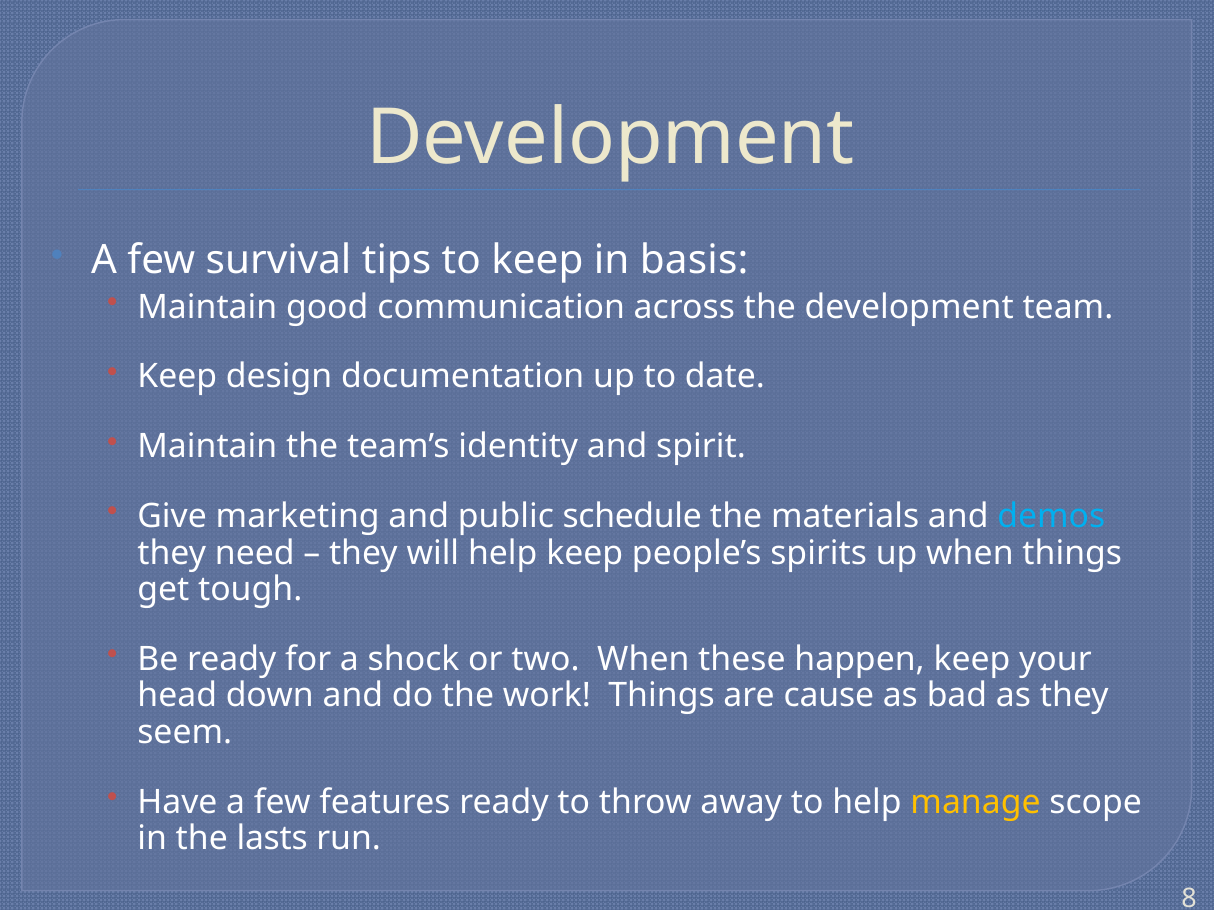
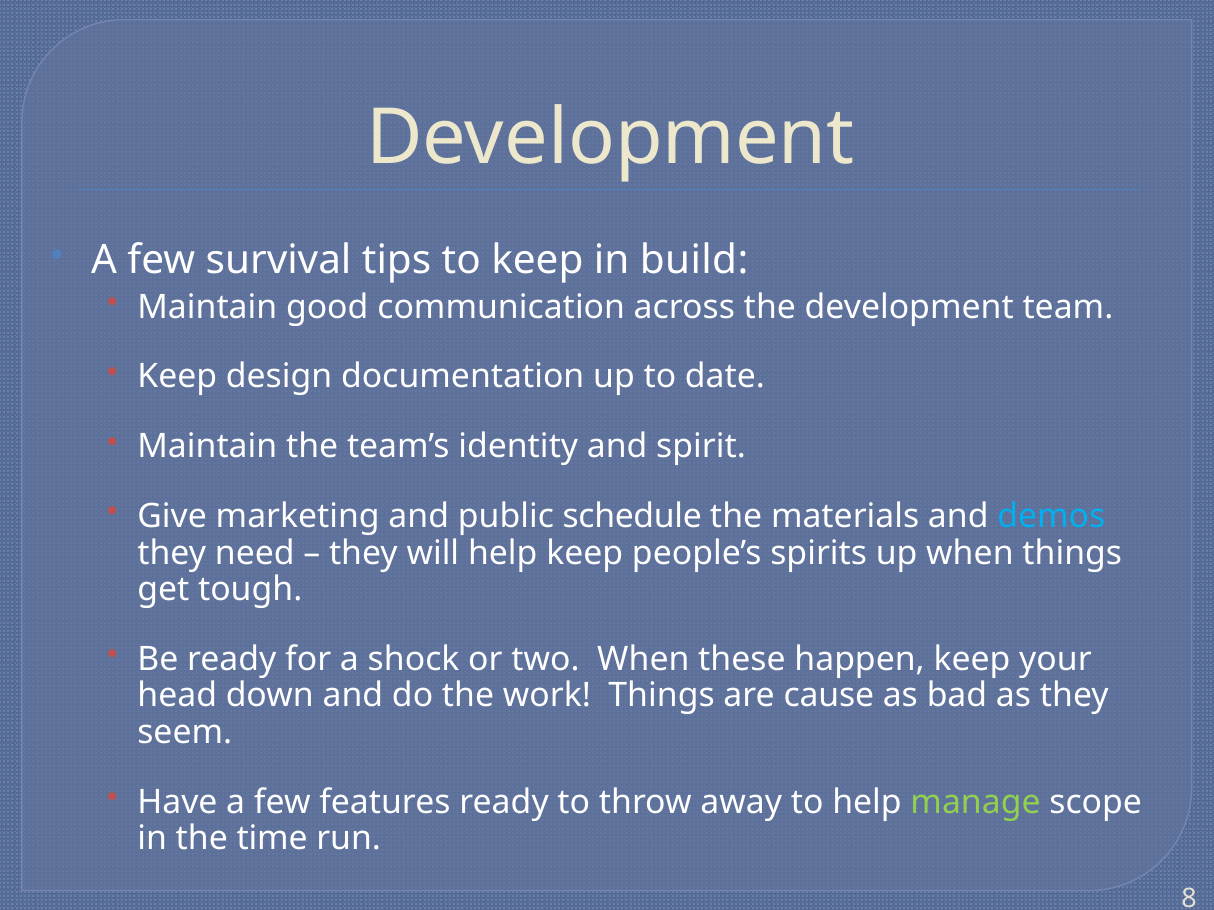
basis: basis -> build (694, 260)
manage colour: yellow -> light green (976, 802)
lasts: lasts -> time (272, 839)
